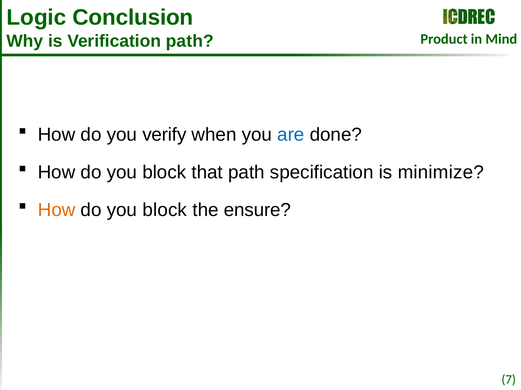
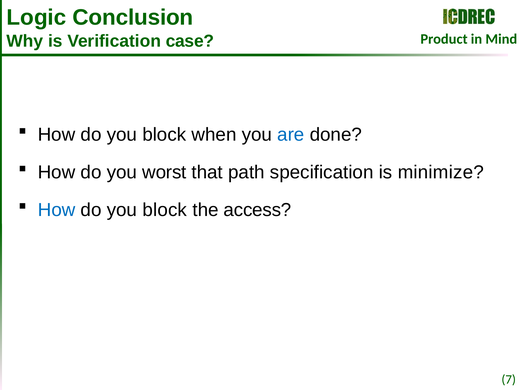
Verification path: path -> case (190, 41)
verify: verify -> block (164, 135)
block: block -> worst (164, 173)
How colour: orange -> blue (57, 210)
ensure: ensure -> access (257, 210)
